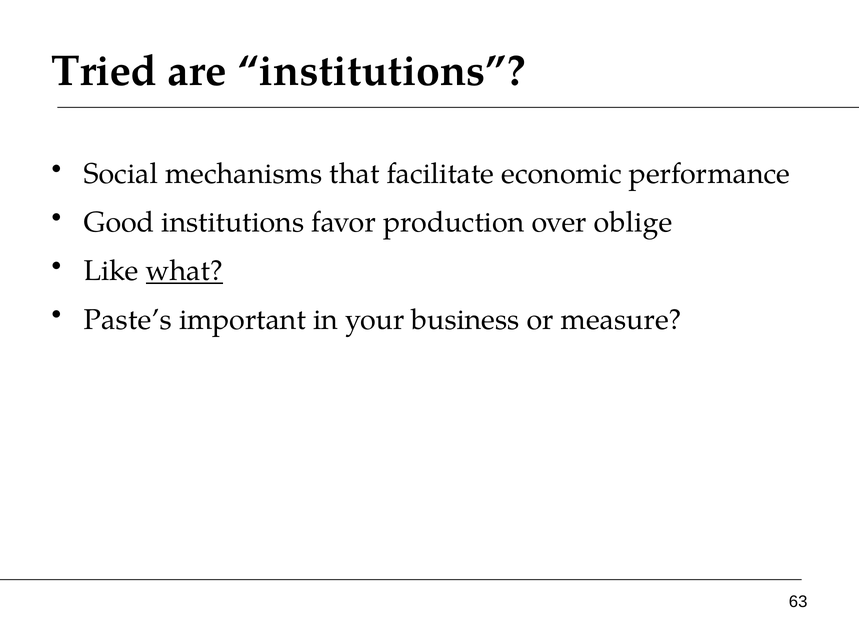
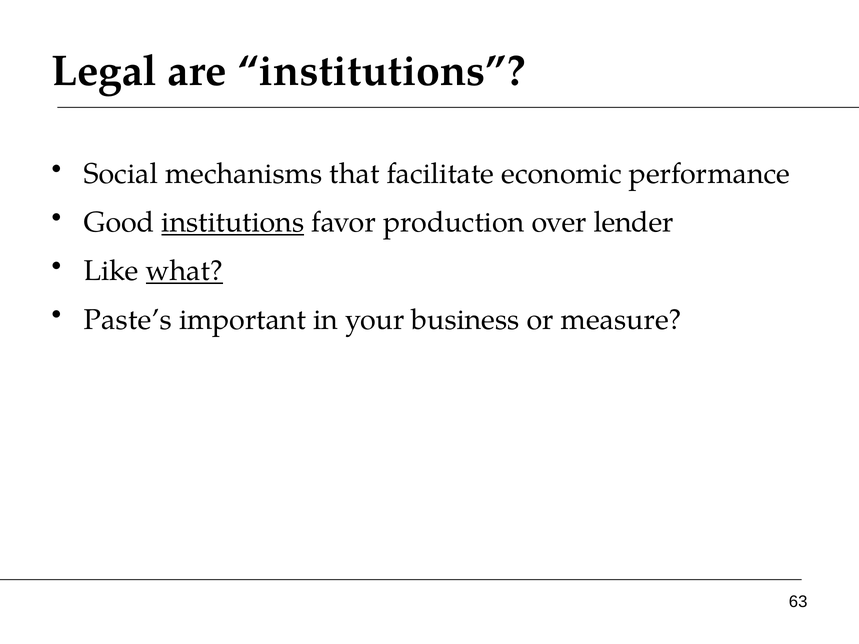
Tried: Tried -> Legal (104, 71)
institutions underline: none -> present (233, 222)
oblige: oblige -> lender (633, 222)
